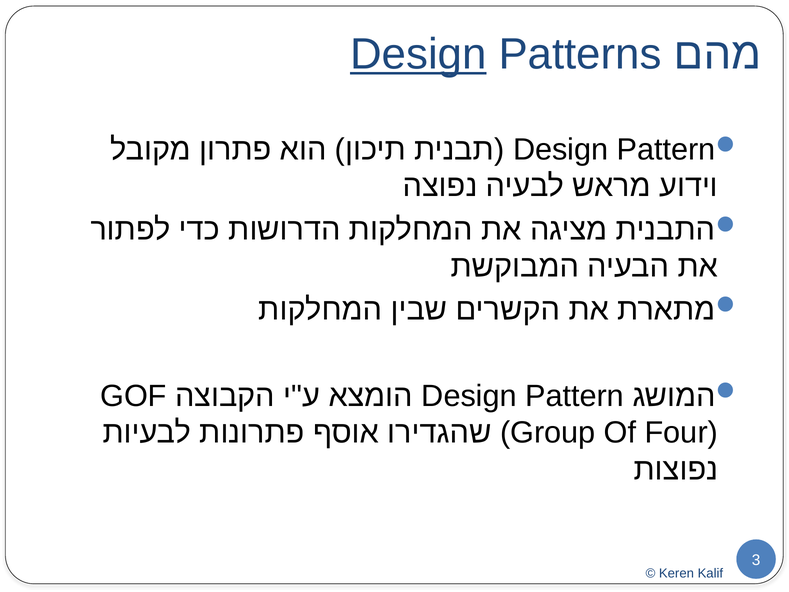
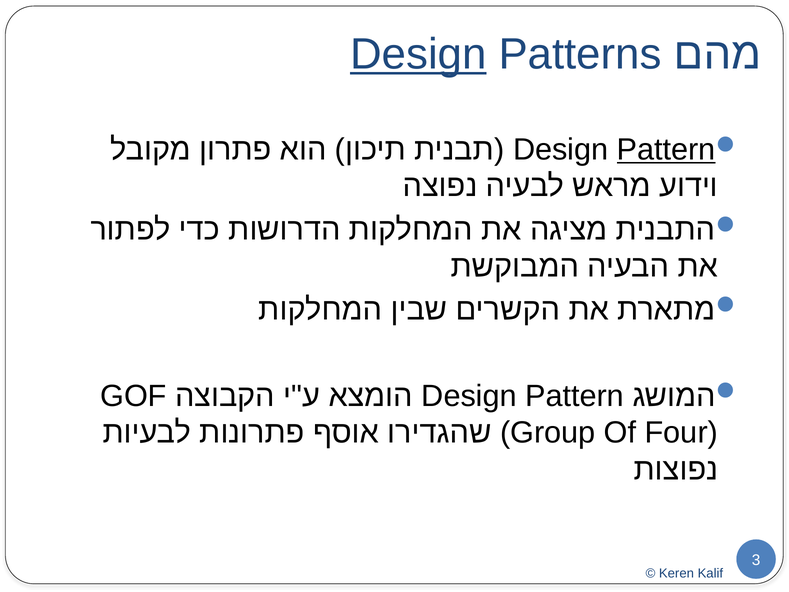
Pattern underline: none -> present (666, 149)
